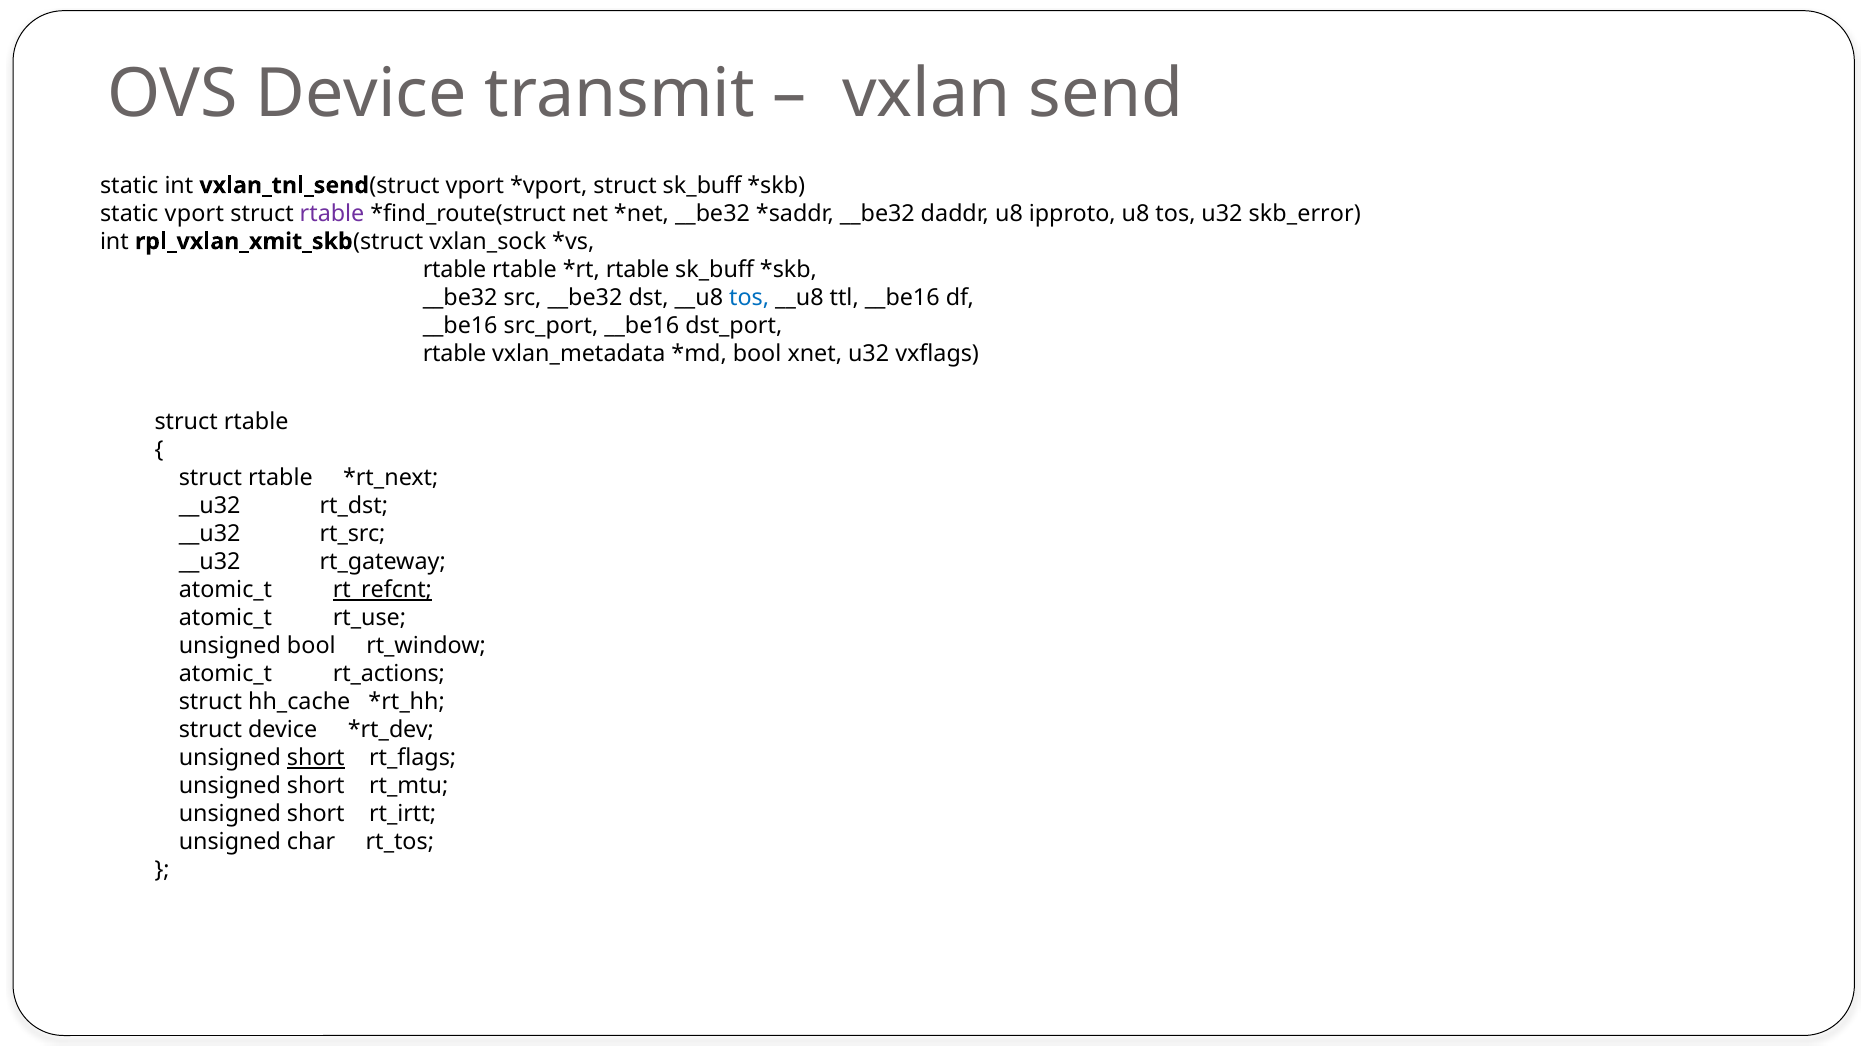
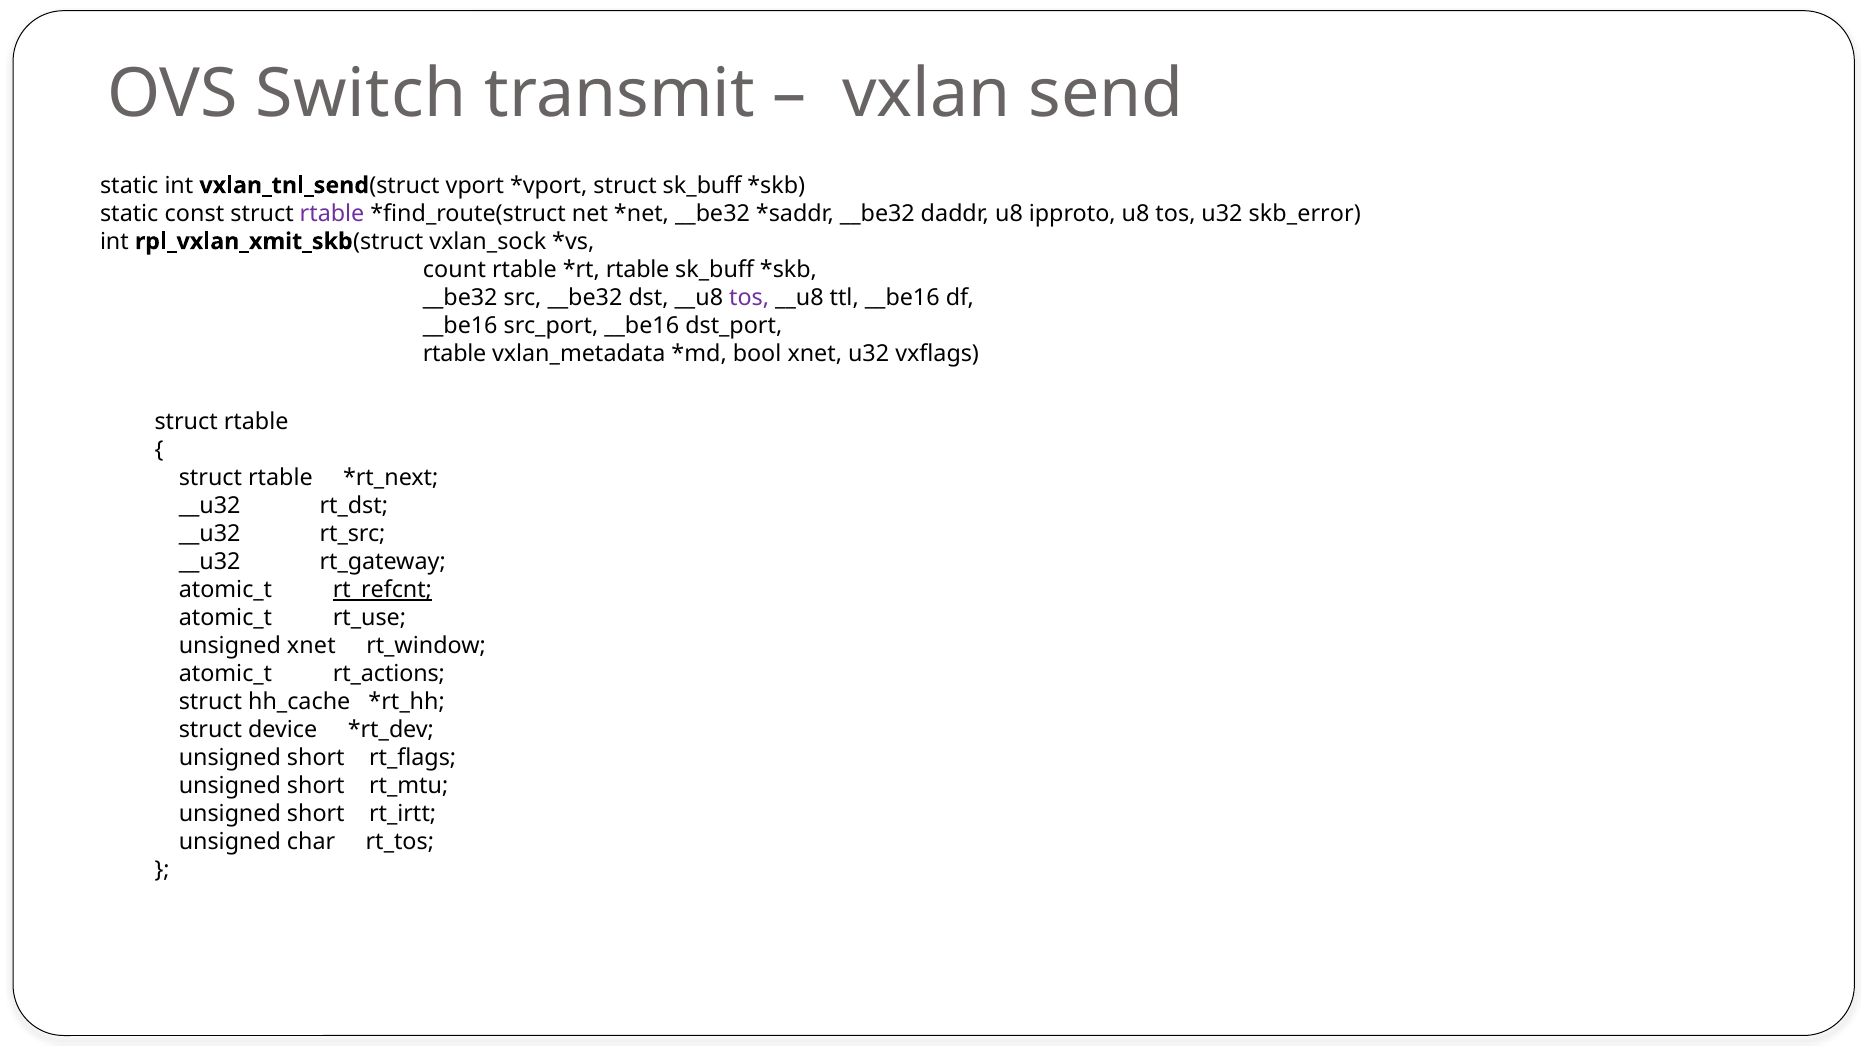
OVS Device: Device -> Switch (361, 95)
static vport: vport -> const (194, 214)
rtable: rtable -> count (454, 270)
tos colour: blue -> purple (749, 298)
unsigned bool: bool -> xnet (311, 646)
short underline: present -> none (316, 758)
